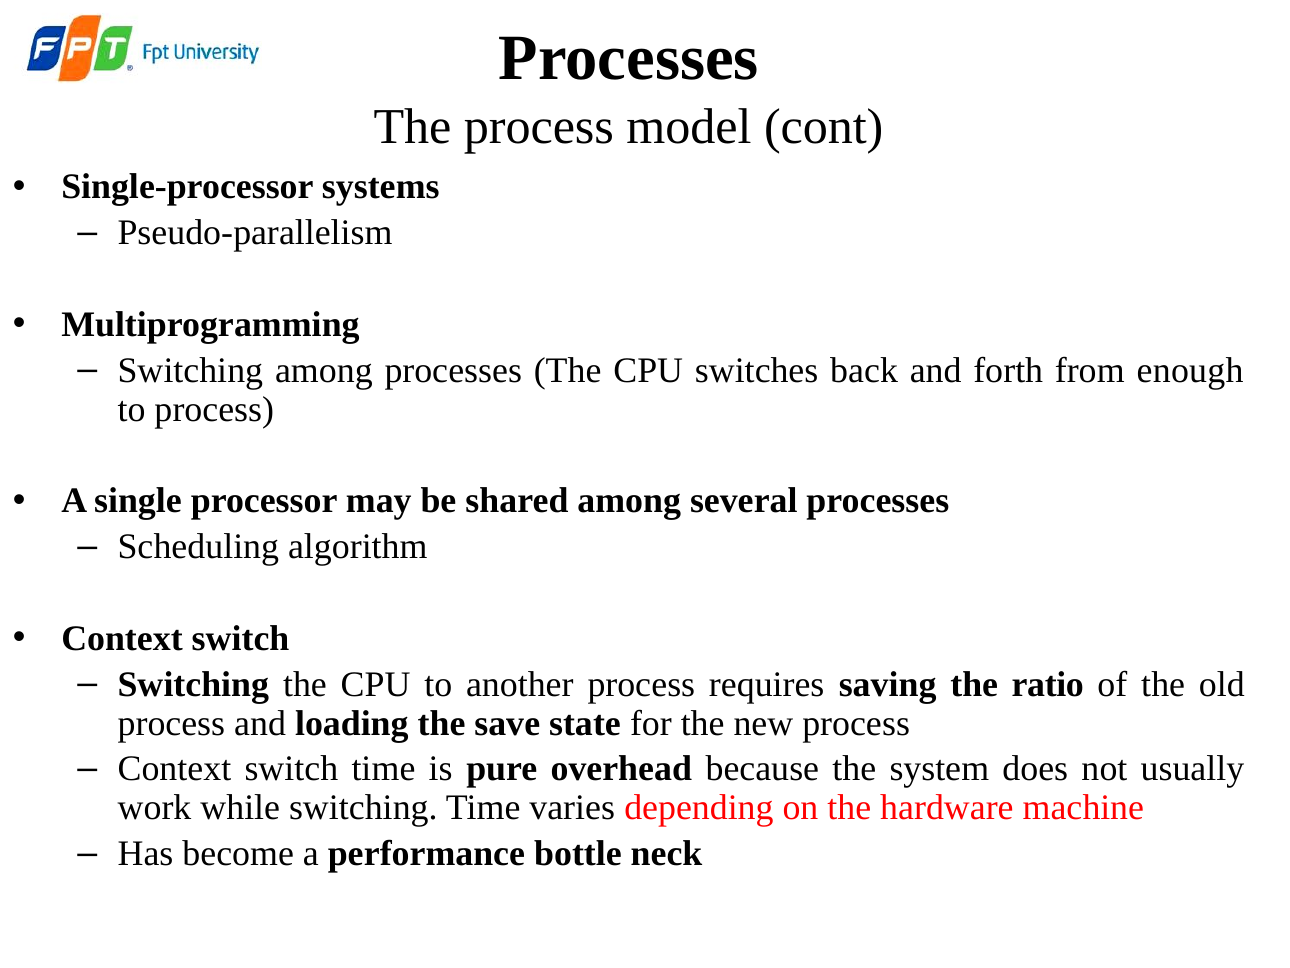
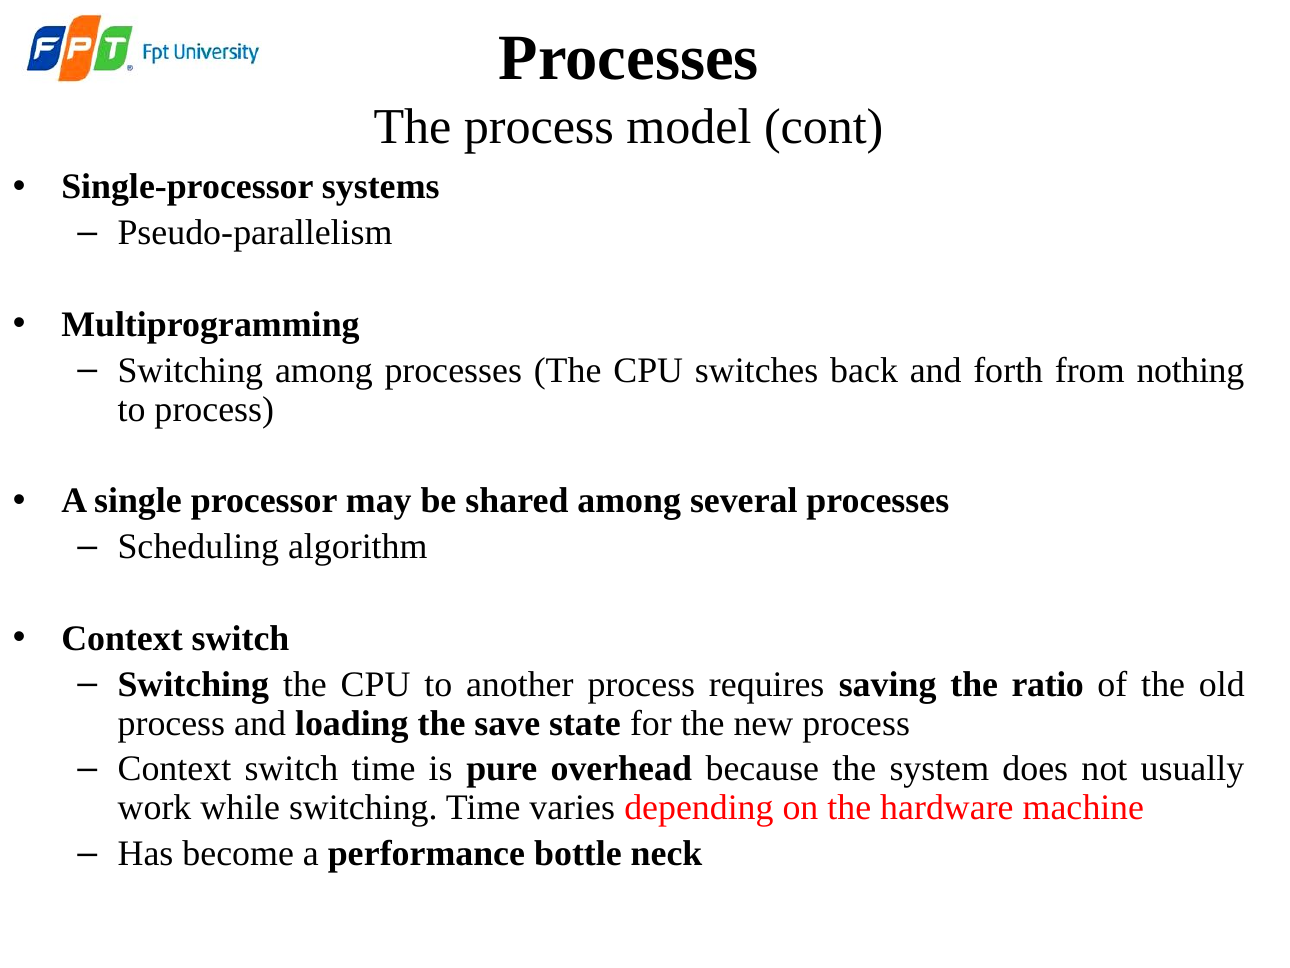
enough: enough -> nothing (1190, 370)
